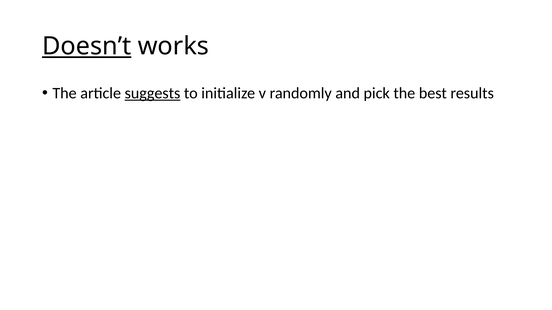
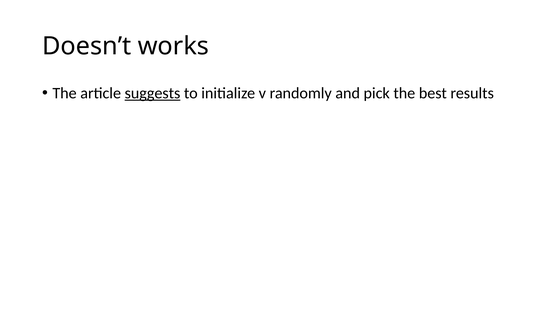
Doesn’t underline: present -> none (87, 46)
